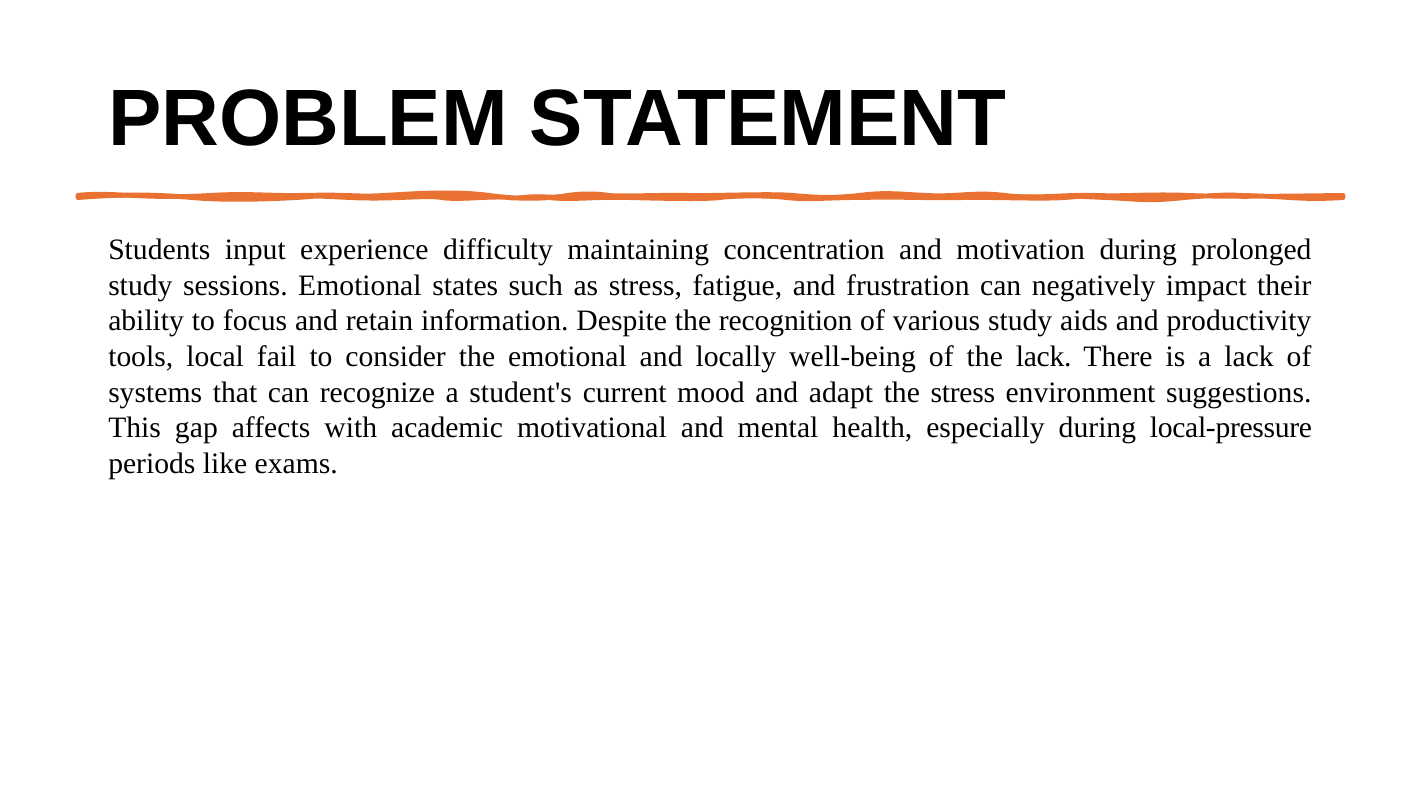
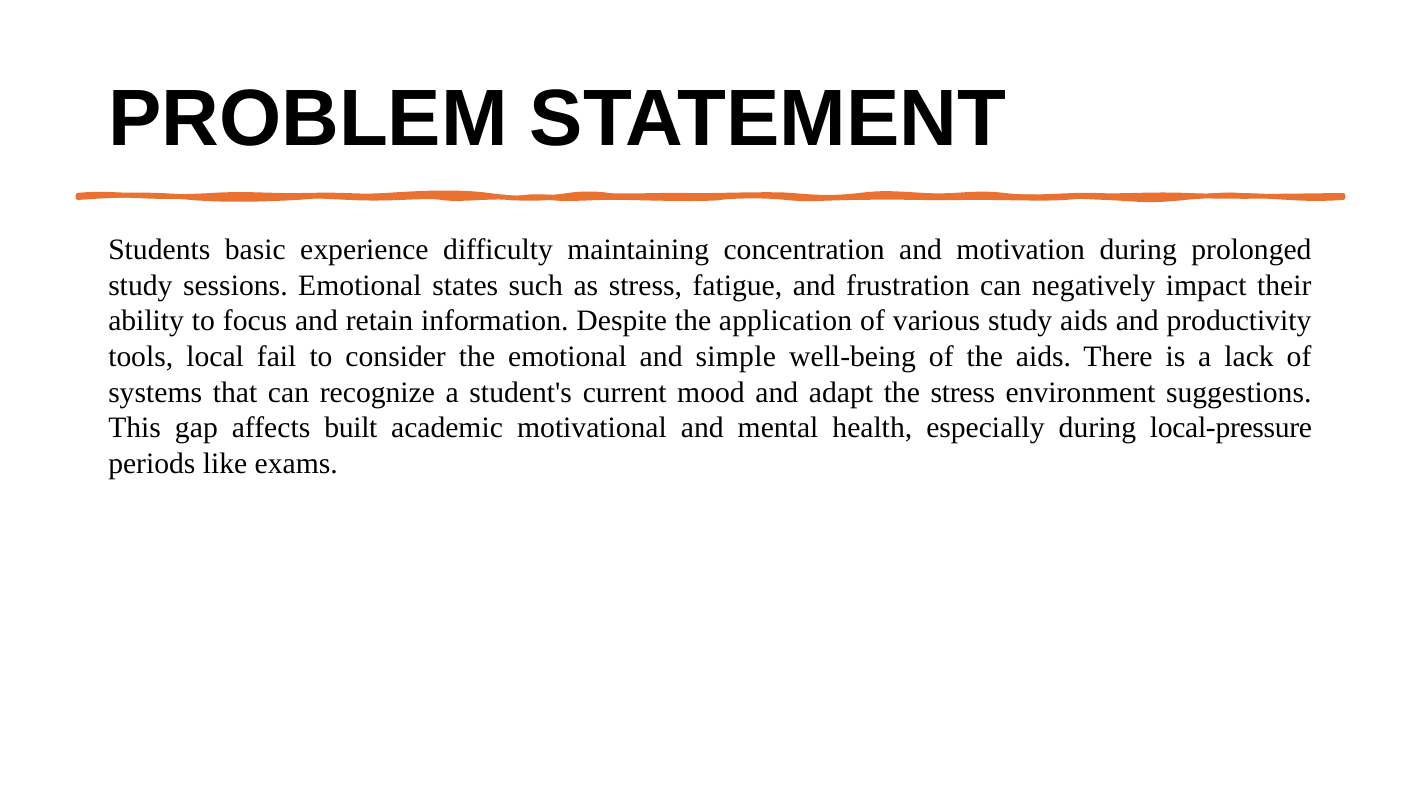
input: input -> basic (255, 250)
recognition: recognition -> application (786, 321)
locally: locally -> simple (736, 357)
the lack: lack -> aids (1044, 357)
with: with -> built (351, 428)
